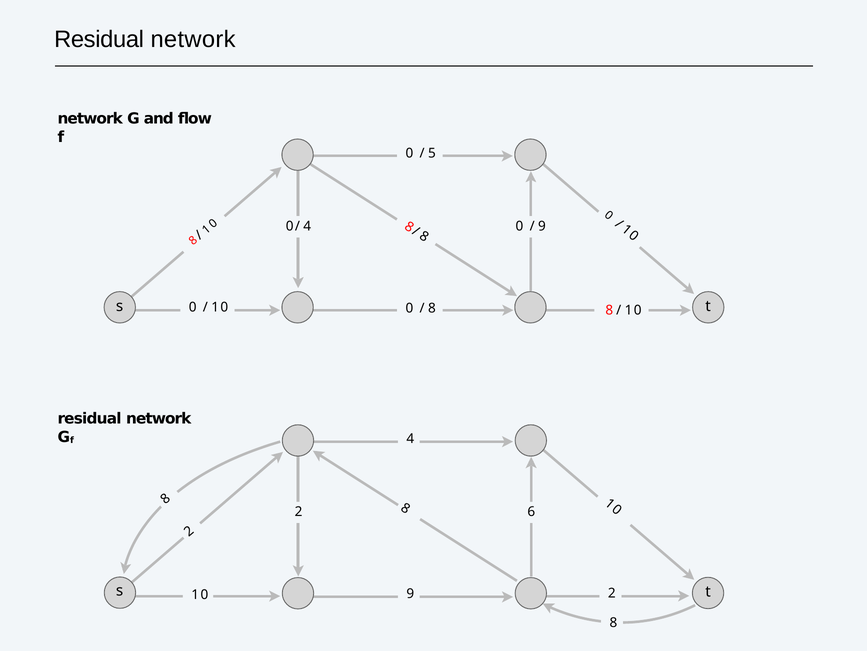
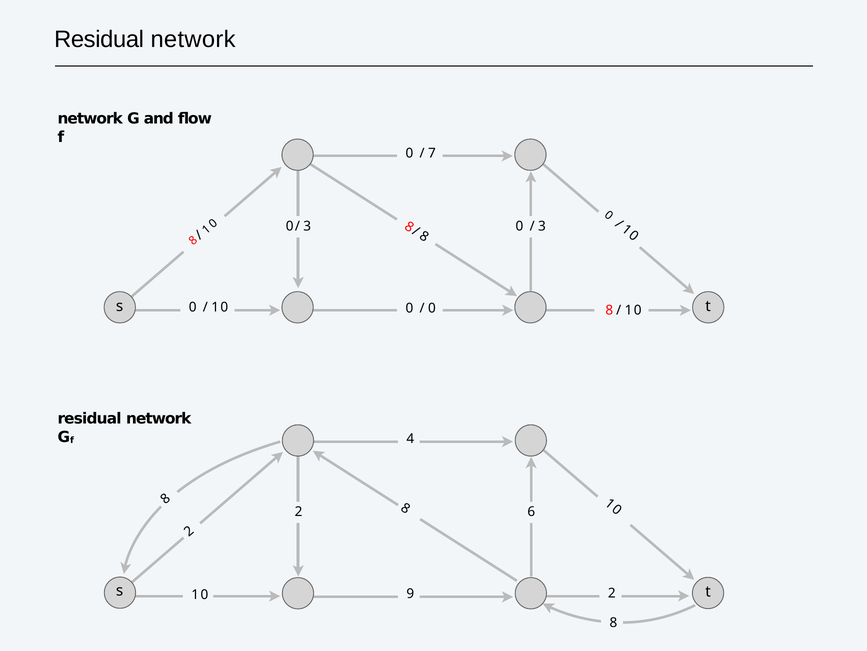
5: 5 -> 7 (432, 153)
0/ 4: 4 -> 3 (307, 226)
9: 9 -> 3 (542, 226)
8: 8 -> 0 (432, 308)
